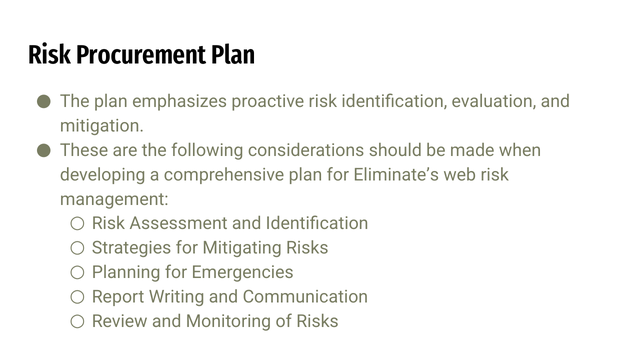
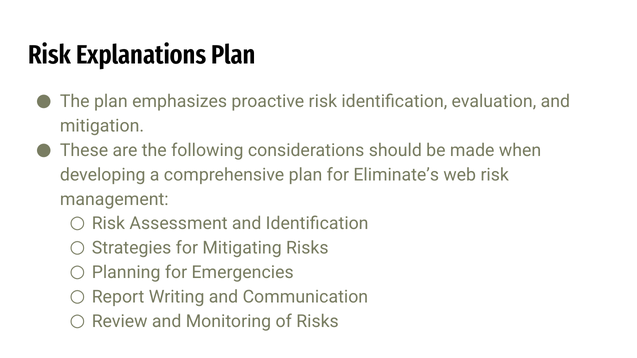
Procurement: Procurement -> Explanations (141, 55)
